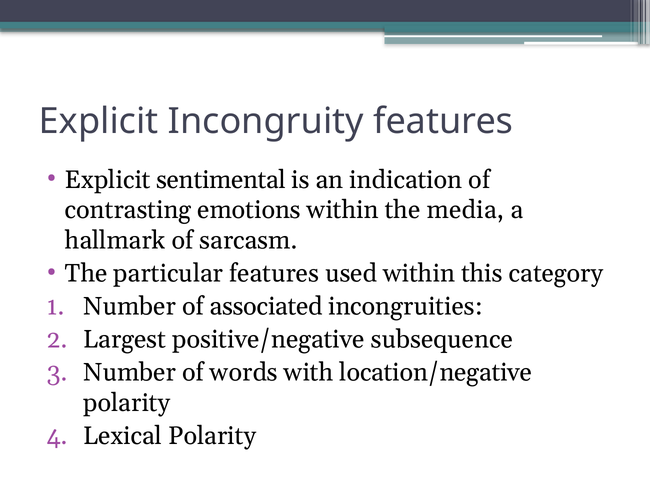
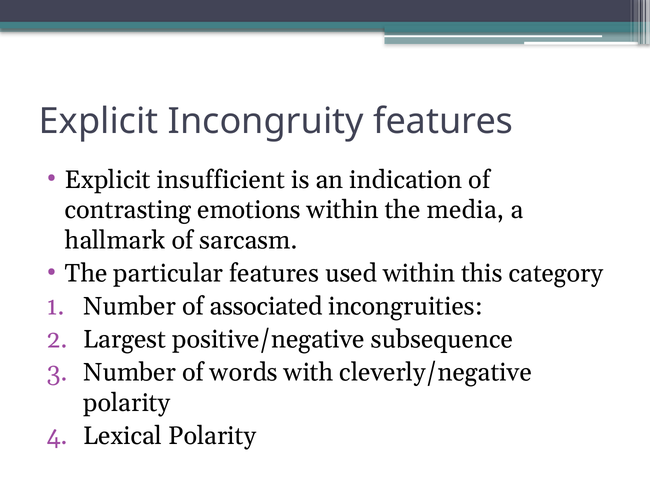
sentimental: sentimental -> insufficient (221, 180)
location/negative: location/negative -> cleverly/negative (436, 373)
